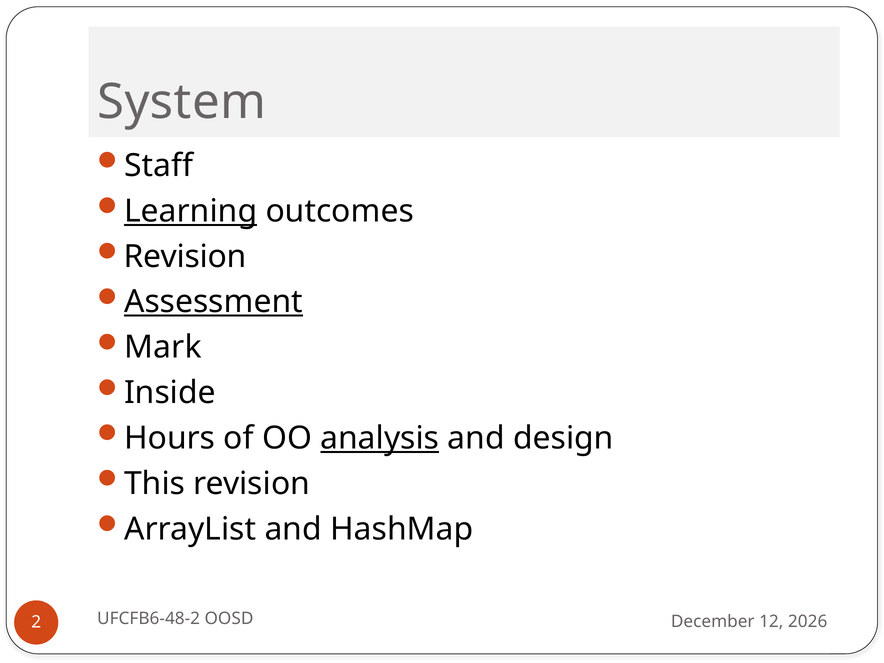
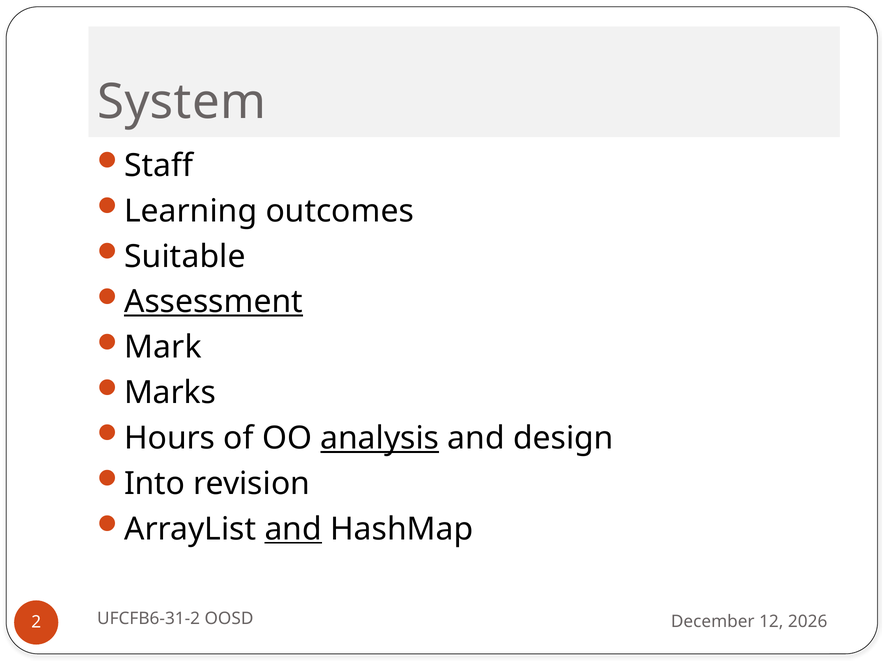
Learning underline: present -> none (191, 211)
Revision: Revision -> Suitable (185, 257)
Inside: Inside -> Marks (170, 393)
This: This -> Into (155, 484)
and underline: none -> present (293, 529)
UFCFB6-48-2: UFCFB6-48-2 -> UFCFB6-31-2 (149, 619)
